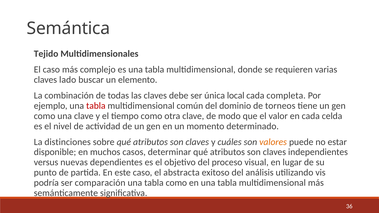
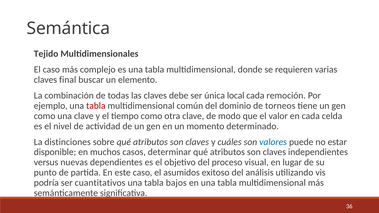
lado: lado -> final (68, 80)
completa: completa -> remoción (286, 96)
valores colour: orange -> blue (273, 142)
abstracta: abstracta -> asumidos (182, 173)
comparación: comparación -> cuantitativos (100, 183)
tabla como: como -> bajos (176, 183)
